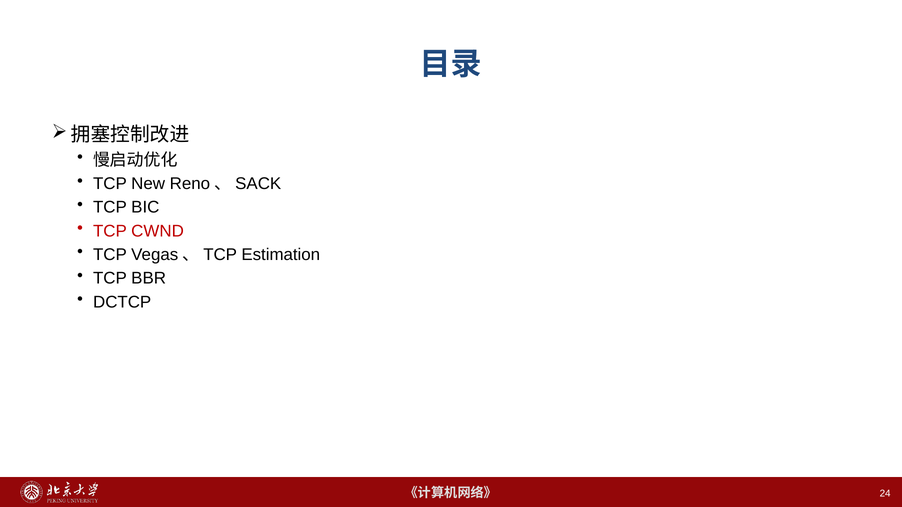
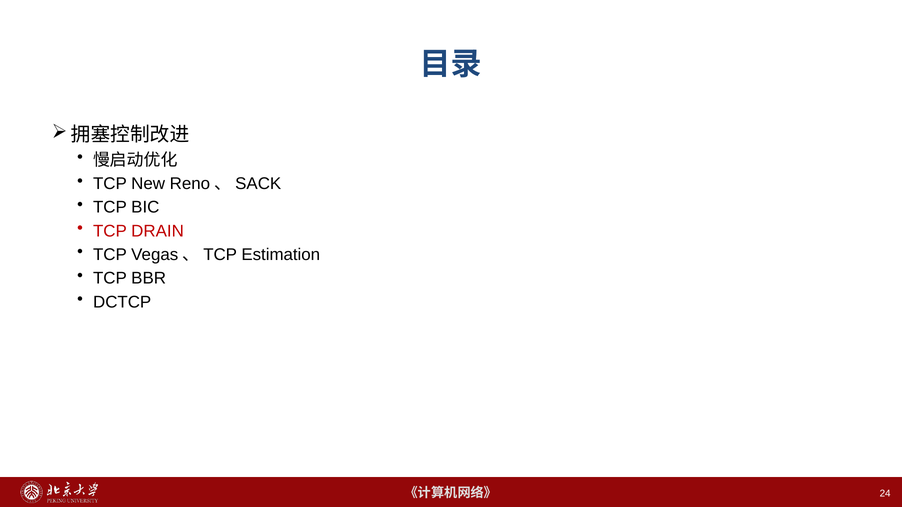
CWND: CWND -> DRAIN (158, 231)
